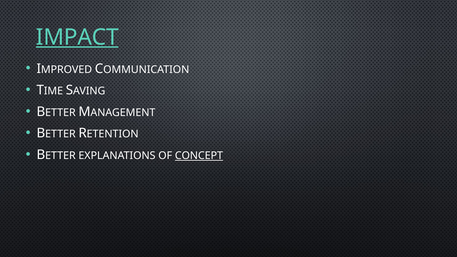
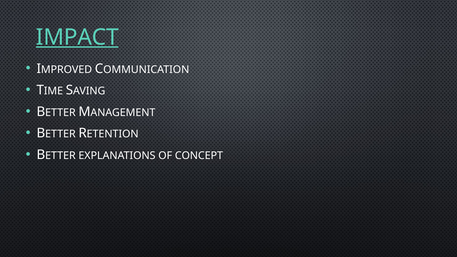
CONCEPT underline: present -> none (199, 156)
